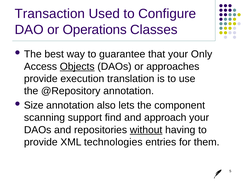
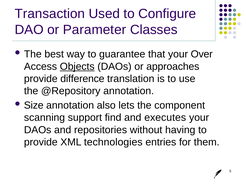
Operations: Operations -> Parameter (95, 30)
Only: Only -> Over (202, 54)
execution: execution -> difference (82, 79)
approach: approach -> executes (165, 118)
without underline: present -> none (146, 130)
